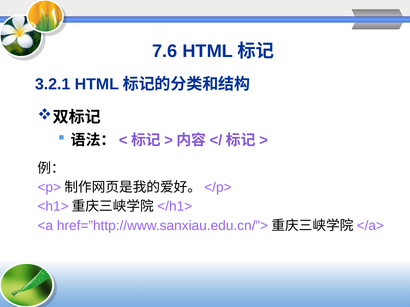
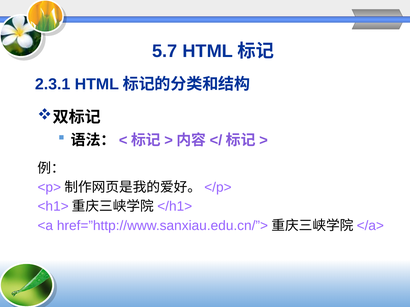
7.6: 7.6 -> 5.7 (165, 51)
3.2.1: 3.2.1 -> 2.3.1 (53, 84)
